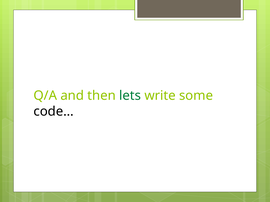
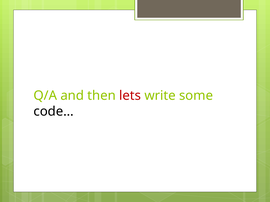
lets colour: green -> red (130, 96)
